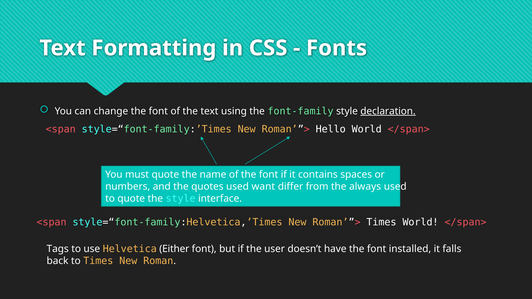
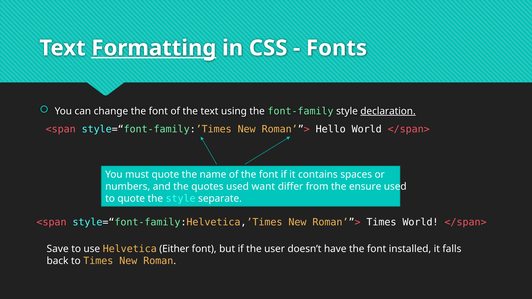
Formatting underline: none -> present (154, 48)
always: always -> ensure (365, 187)
interface: interface -> separate (220, 199)
Tags: Tags -> Save (58, 249)
